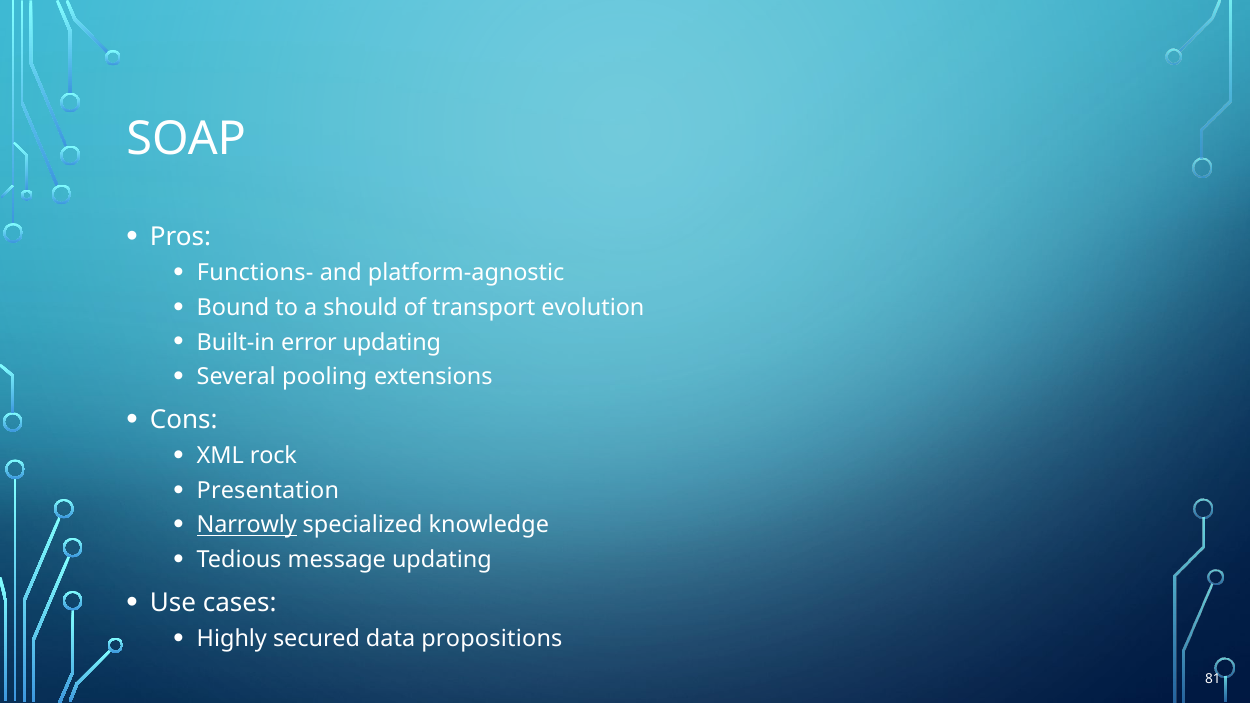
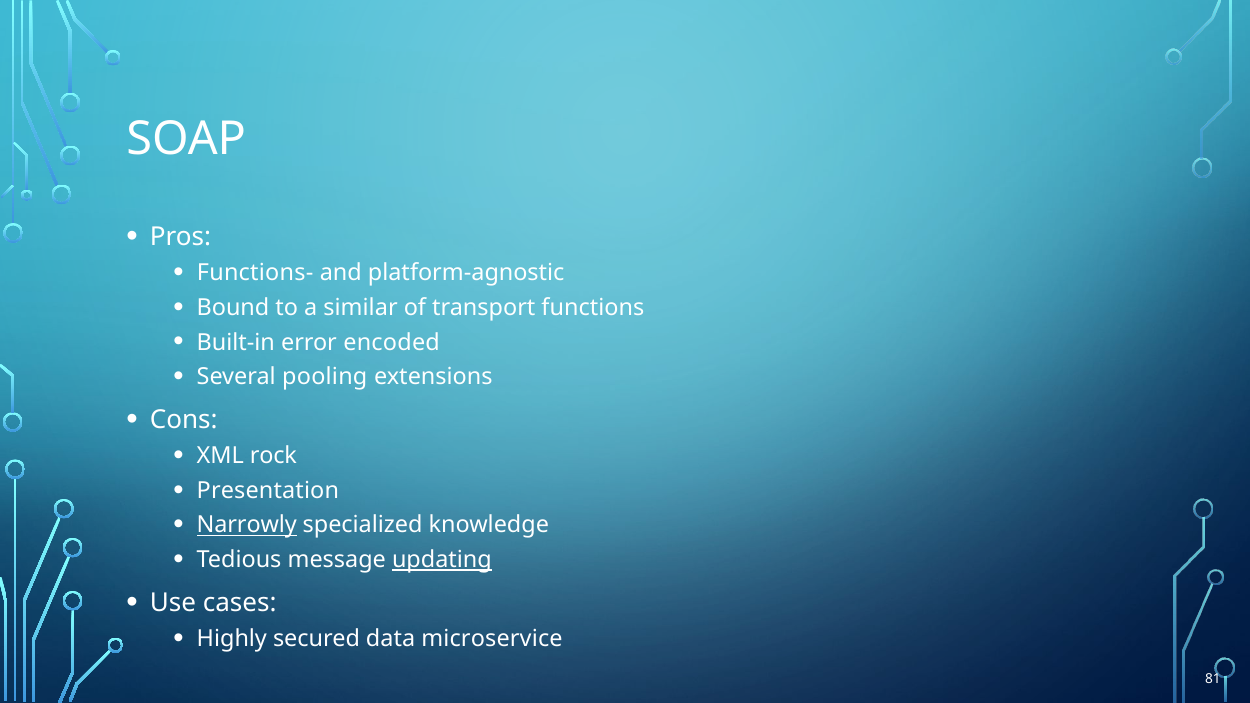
should: should -> similar (361, 308)
evolution: evolution -> functions (593, 308)
error updating: updating -> encoded (392, 342)
updating underline: none -> present (442, 560)
propositions: propositions -> microservice (492, 639)
